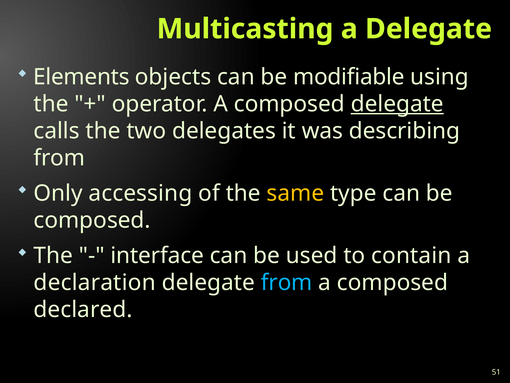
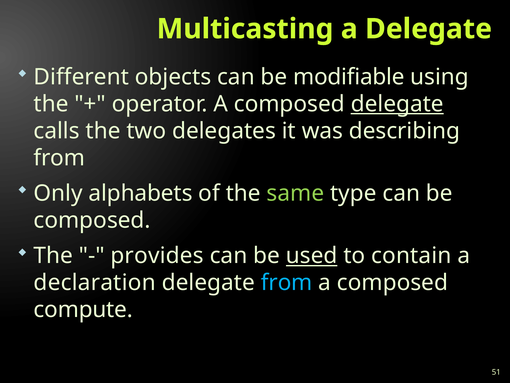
Elements: Elements -> Different (81, 77)
accessing: accessing -> alphabets (141, 193)
same colour: yellow -> light green (295, 193)
interface: interface -> provides (157, 255)
used underline: none -> present (312, 255)
declared: declared -> compute (83, 309)
